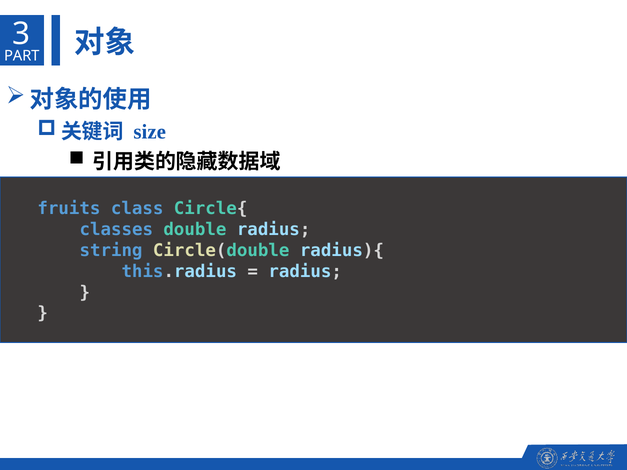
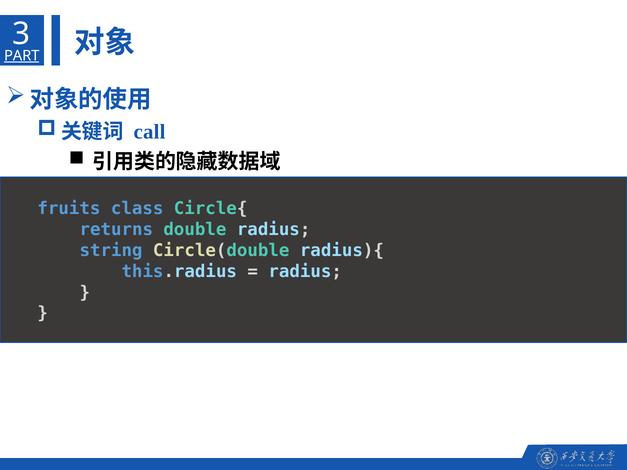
PART underline: none -> present (22, 56)
size: size -> call (150, 132)
classes: classes -> returns (116, 230)
